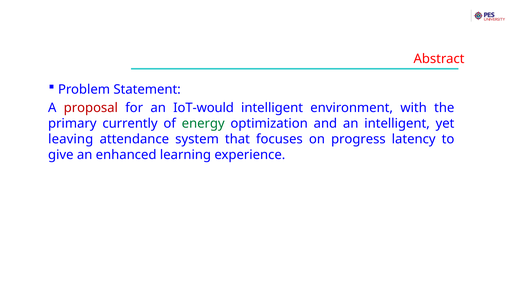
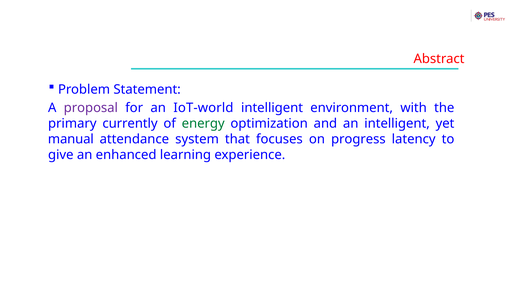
proposal colour: red -> purple (91, 108)
IoT-would: IoT-would -> IoT-world (203, 108)
leaving: leaving -> manual (71, 139)
